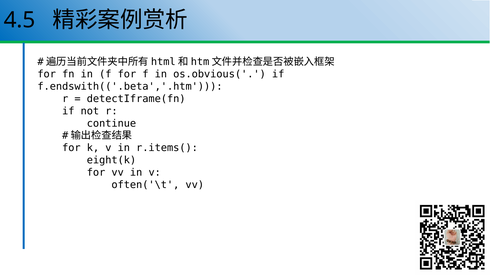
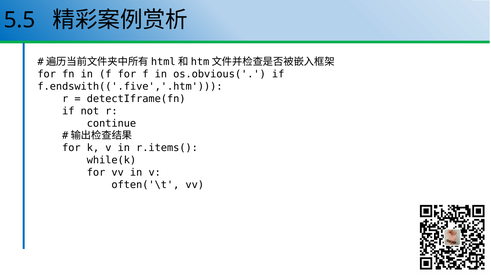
4.5: 4.5 -> 5.5 (20, 20)
f.endswith(('.beta','.htm: f.endswith(('.beta','.htm -> f.endswith(('.five','.htm (130, 87)
eight(k: eight(k -> while(k (111, 160)
